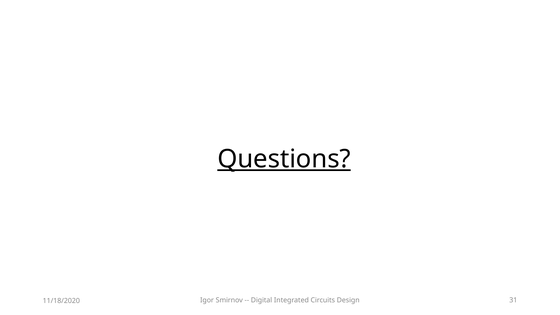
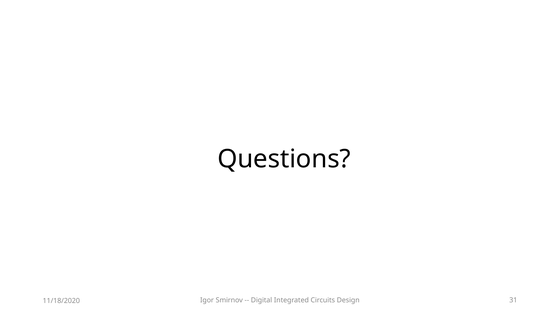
Questions underline: present -> none (284, 159)
